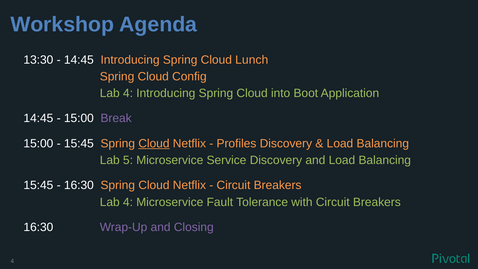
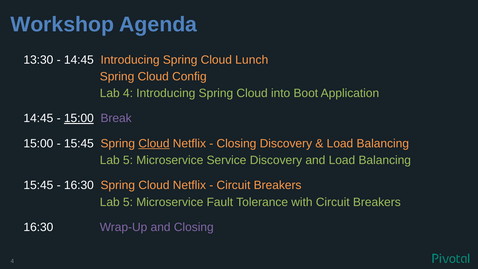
15:00 underline: none -> present (79, 118)
Profiles: Profiles -> Closing (236, 143)
4: 4 -> 5 (128, 202)
